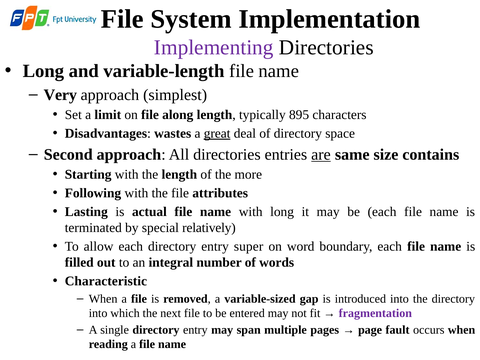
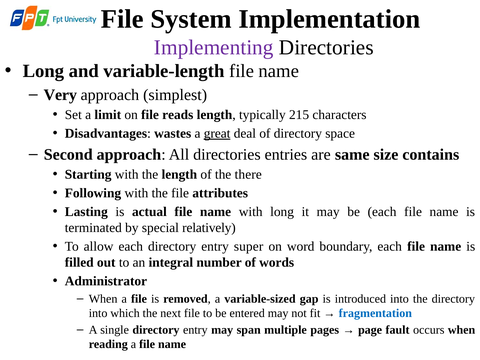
along: along -> reads (178, 115)
895: 895 -> 215 (299, 115)
are underline: present -> none (321, 154)
more: more -> there (248, 175)
Characteristic: Characteristic -> Administrator (106, 281)
fragmentation colour: purple -> blue (375, 313)
